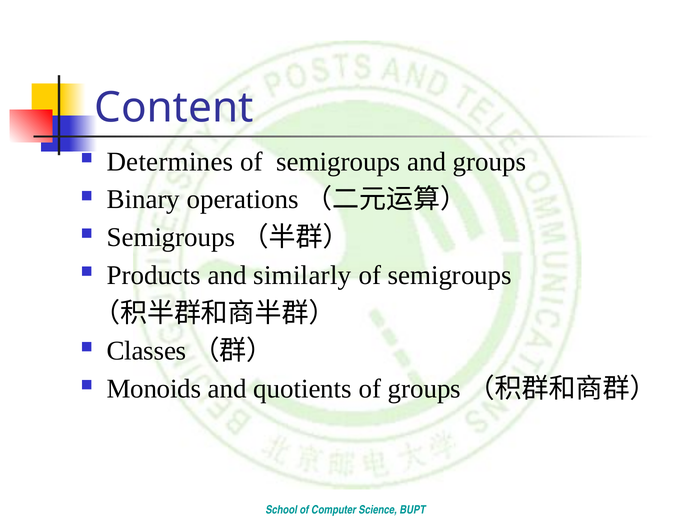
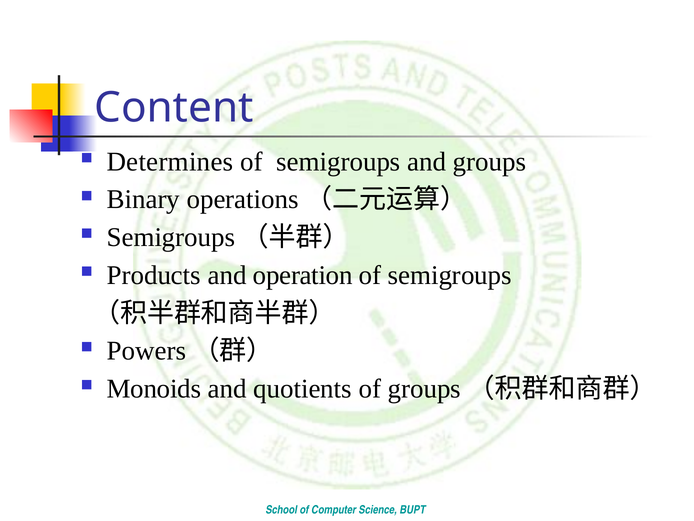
similarly: similarly -> operation (303, 275)
Classes: Classes -> Powers (146, 351)
